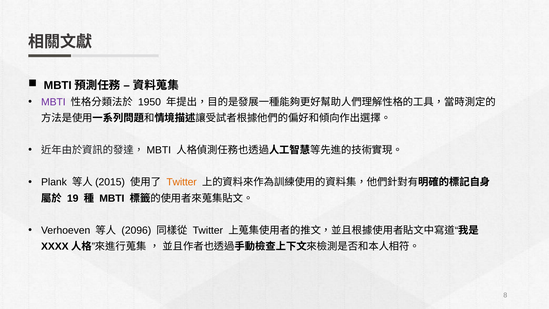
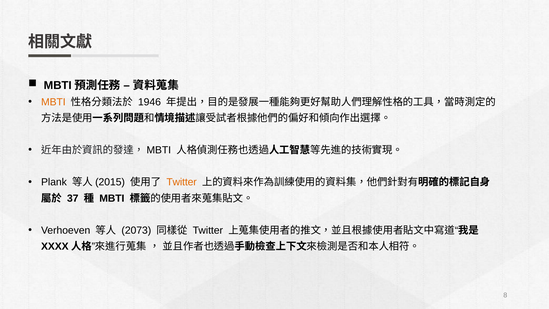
MBTI colour: purple -> orange (53, 102)
1950: 1950 -> 1946 (149, 102)
19: 19 -> 37 (73, 198)
2096: 2096 -> 2073 (136, 230)
